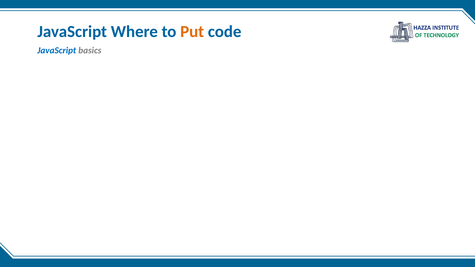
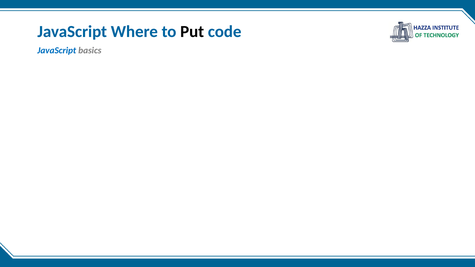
Put colour: orange -> black (192, 32)
